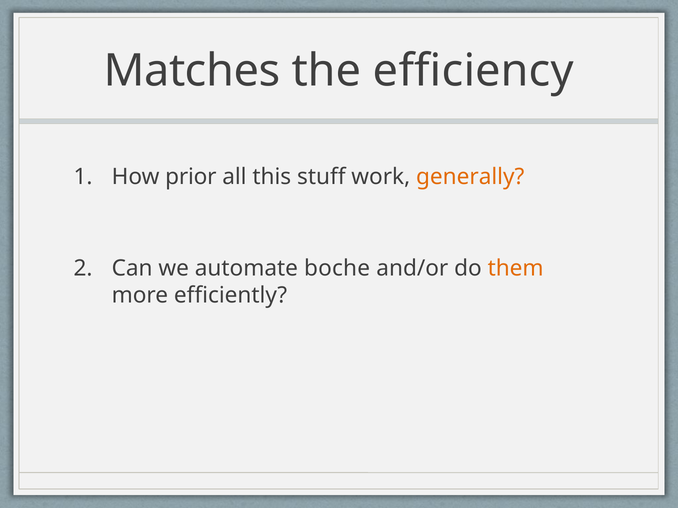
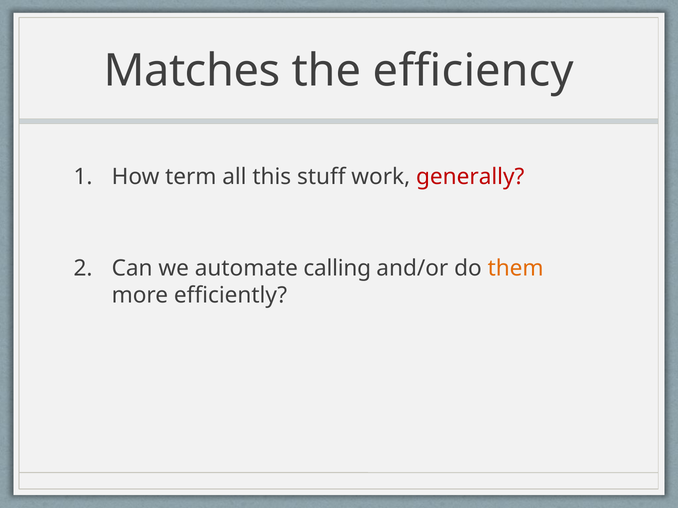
prior: prior -> term (191, 177)
generally colour: orange -> red (470, 177)
boche: boche -> calling (337, 269)
